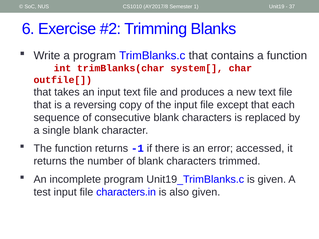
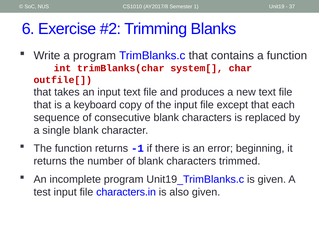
reversing: reversing -> keyboard (95, 105)
accessed: accessed -> beginning (260, 149)
